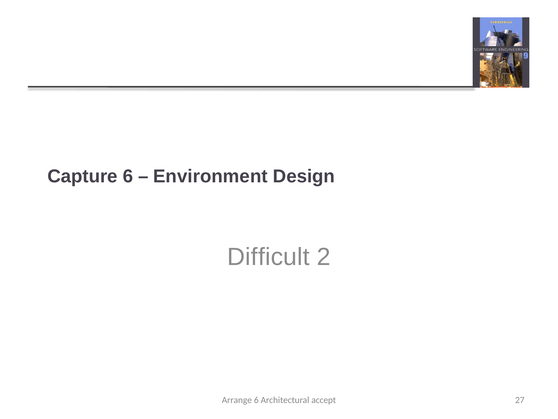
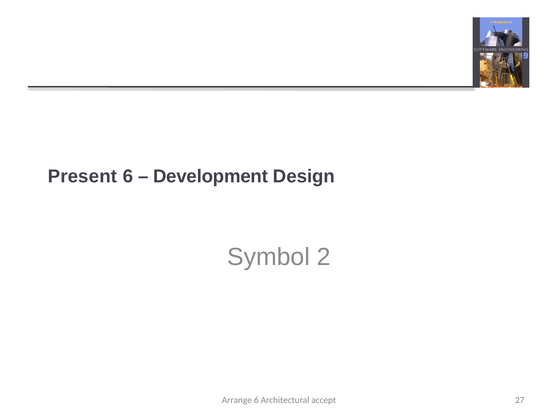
Capture: Capture -> Present (82, 176)
Environment: Environment -> Development (211, 176)
Difficult: Difficult -> Symbol (269, 257)
